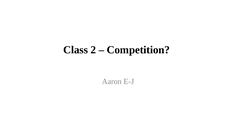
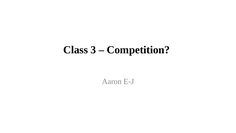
2: 2 -> 3 (93, 50)
